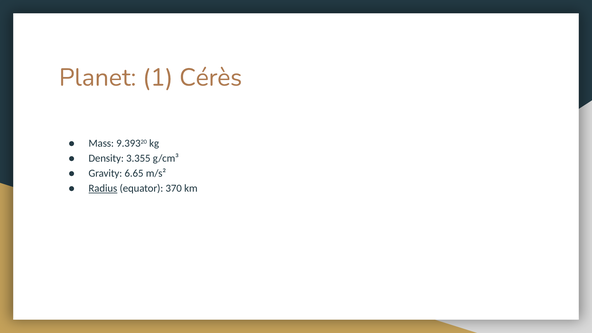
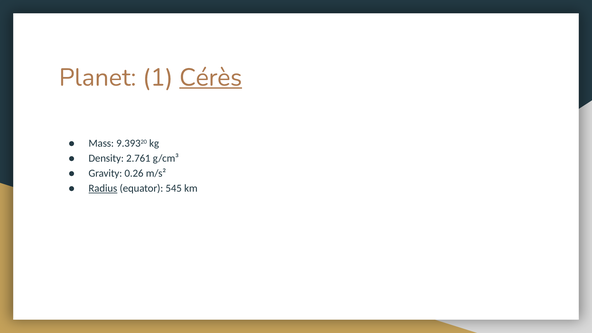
Cérès underline: none -> present (211, 77)
3.355: 3.355 -> 2.761 (138, 158)
6.65: 6.65 -> 0.26 (134, 173)
370: 370 -> 545 (174, 188)
